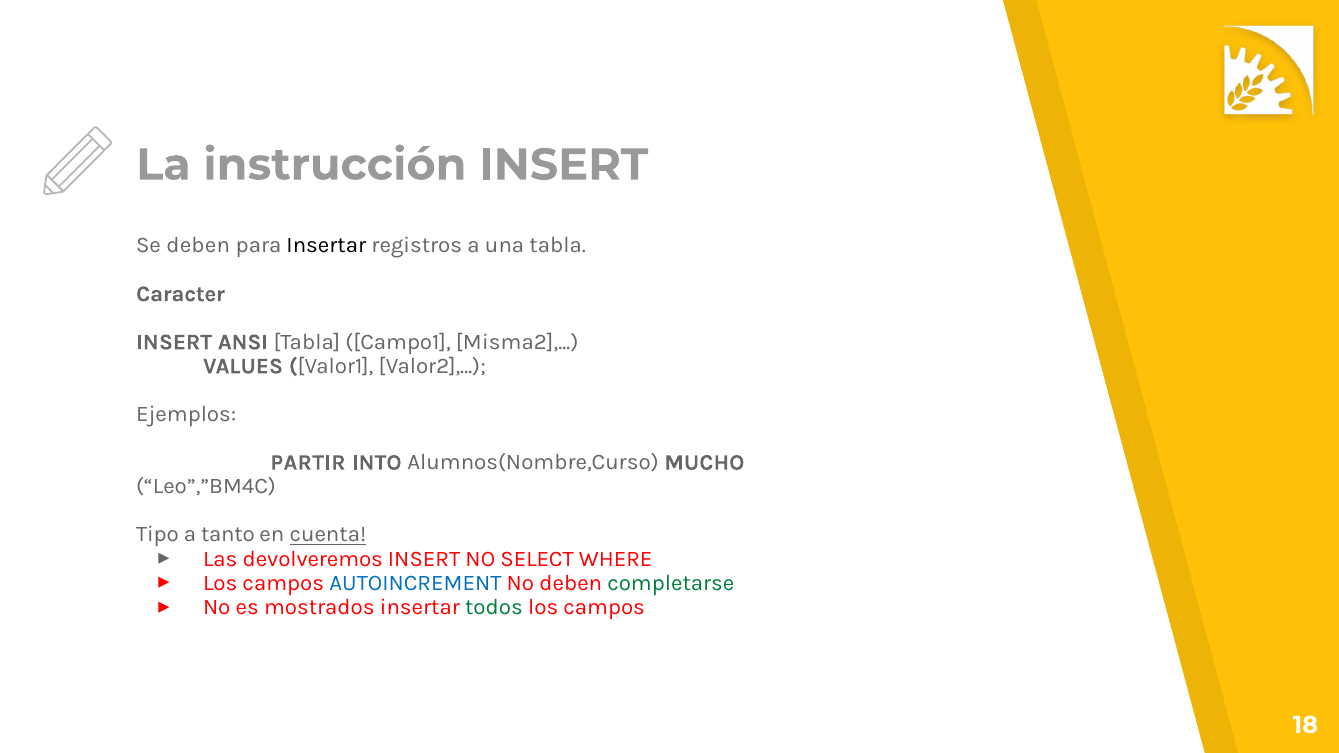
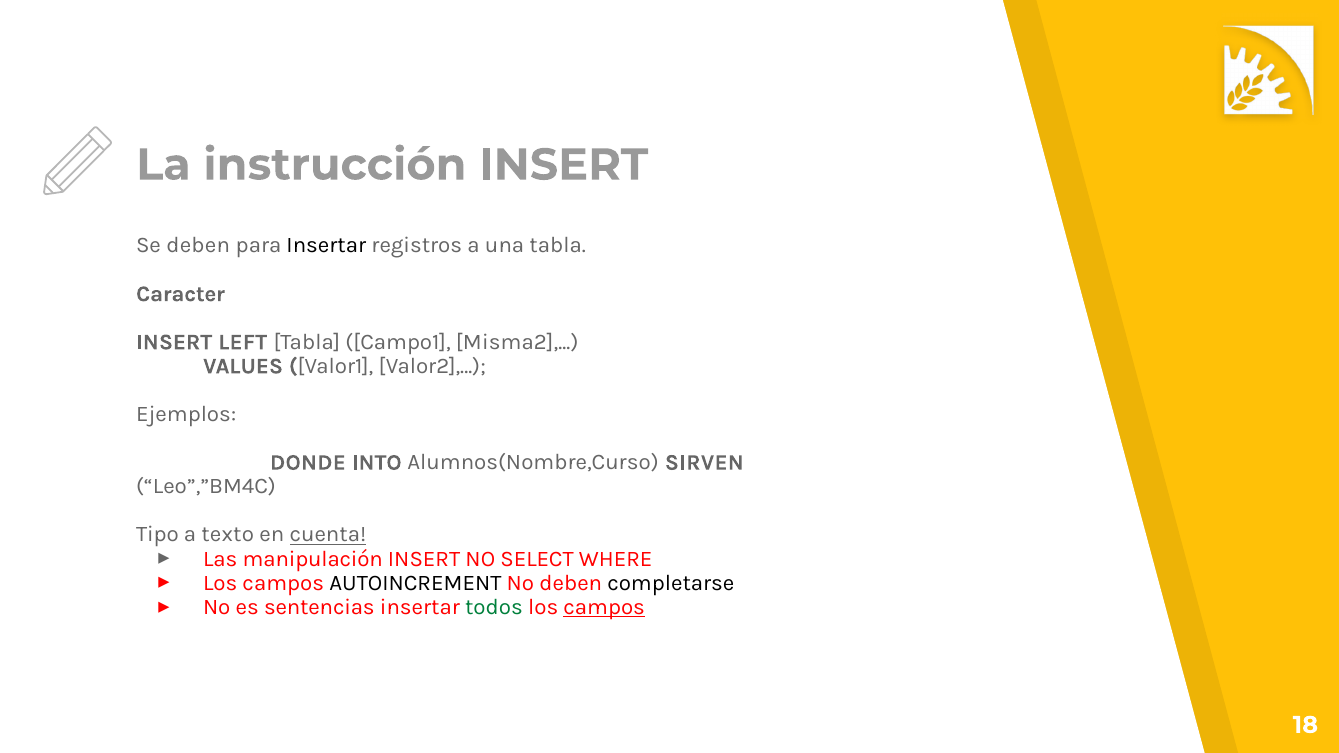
ANSI: ANSI -> LEFT (243, 342)
PARTIR: PARTIR -> DONDE (308, 463)
MUCHO: MUCHO -> SIRVEN (704, 463)
tanto: tanto -> texto (228, 535)
devolveremos: devolveremos -> manipulación (313, 559)
AUTOINCREMENT colour: blue -> black (415, 583)
completarse colour: green -> black (671, 583)
mostrados: mostrados -> sentencias (319, 607)
campos underline: none -> present (604, 607)
